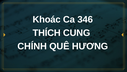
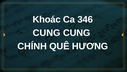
THÍCH: THÍCH -> CUNG (47, 33)
